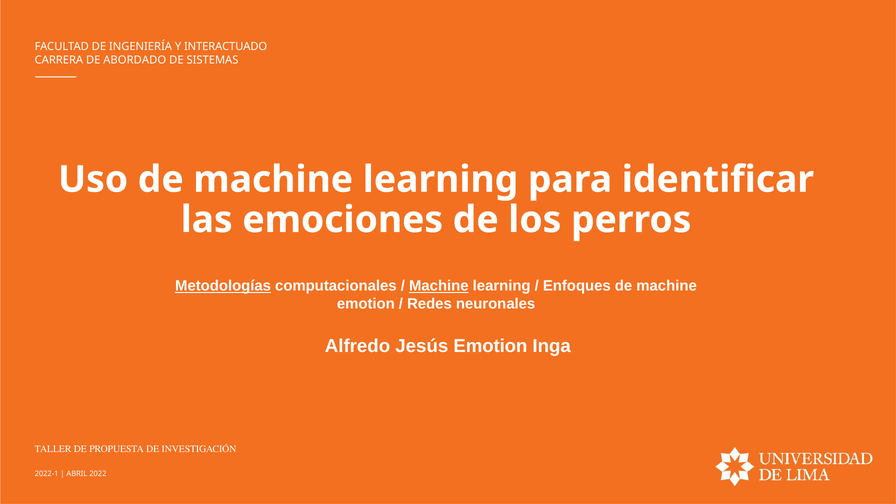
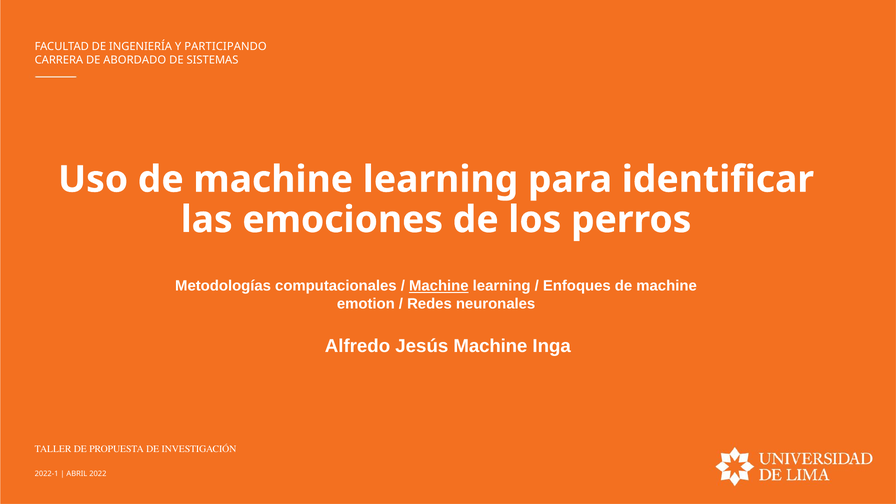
INTERACTUADO: INTERACTUADO -> PARTICIPANDO (226, 47)
Metodologías underline: present -> none (223, 286)
Jesús Emotion: Emotion -> Machine (490, 346)
